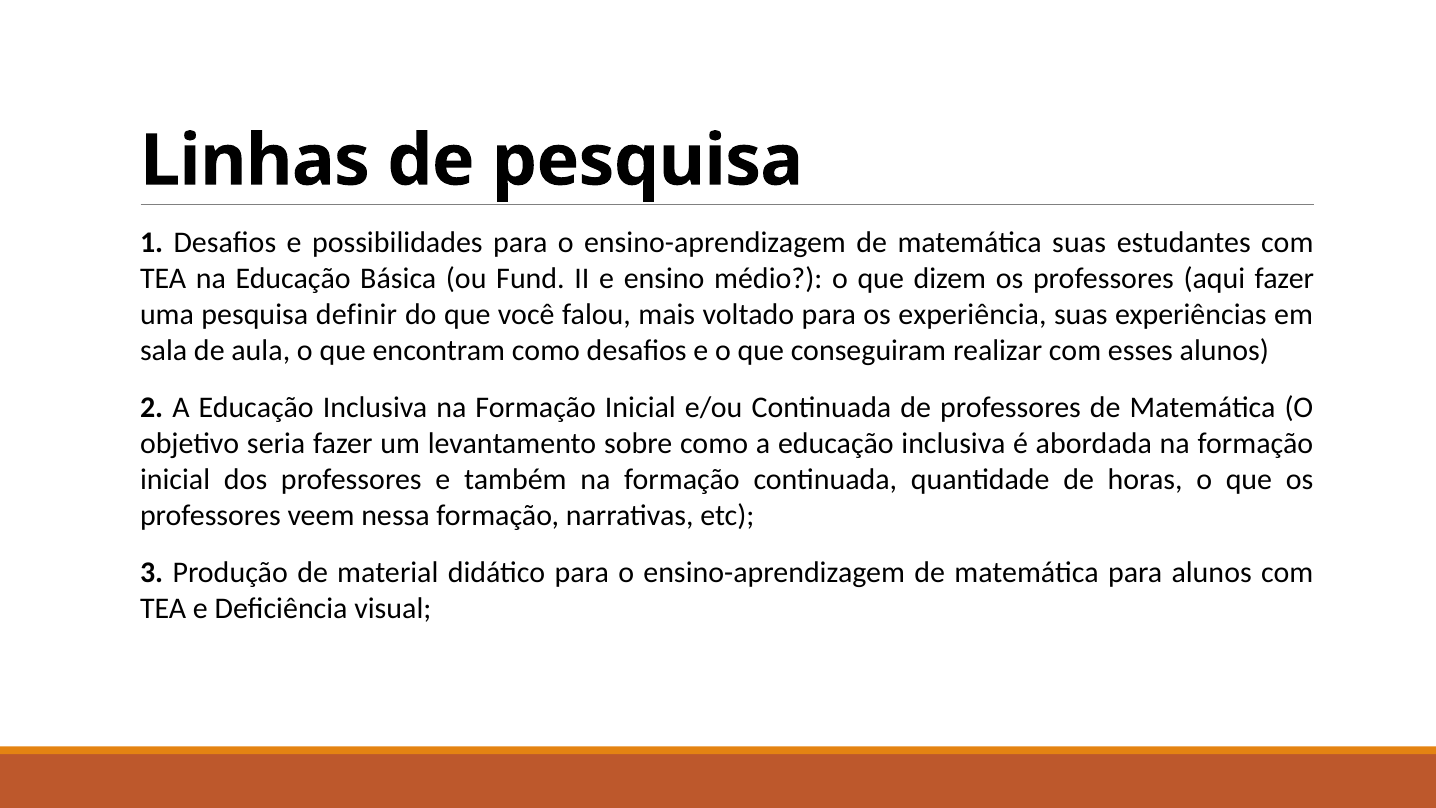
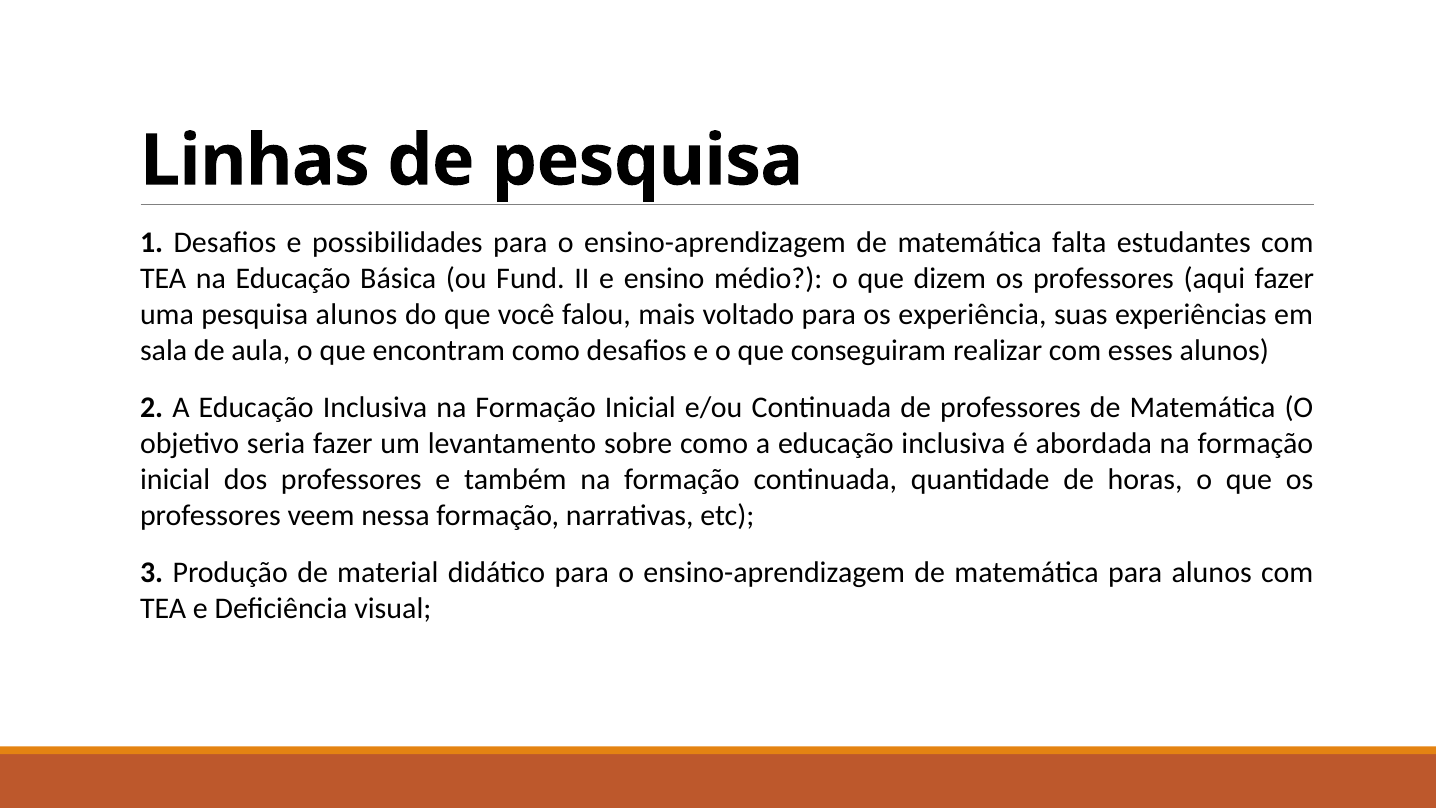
matemática suas: suas -> falta (1079, 243)
pesquisa definir: definir -> alunos (356, 315)
